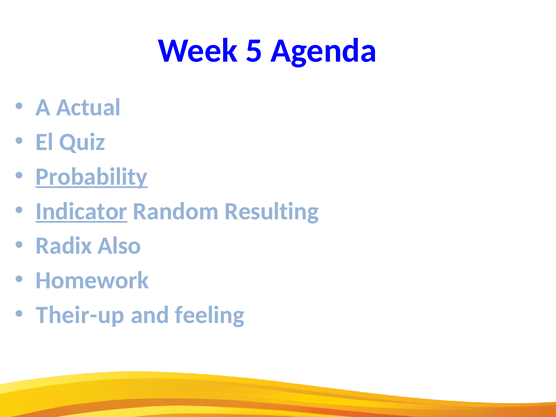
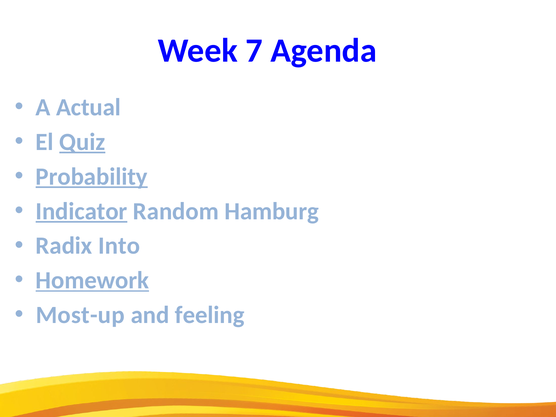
5: 5 -> 7 (254, 51)
Quiz underline: none -> present (82, 142)
Resulting: Resulting -> Hamburg (272, 211)
Also: Also -> Into (119, 246)
Homework underline: none -> present (92, 280)
Their-up: Their-up -> Most-up (80, 315)
